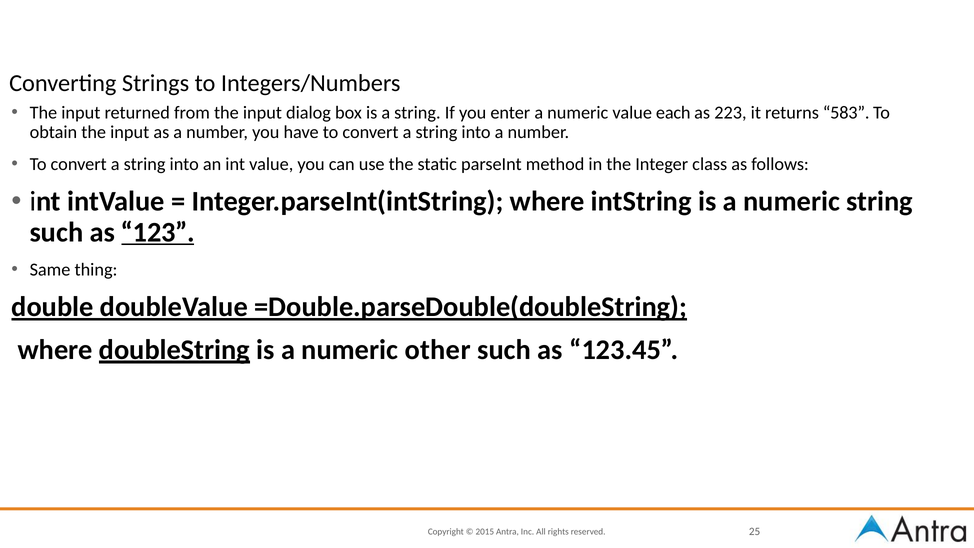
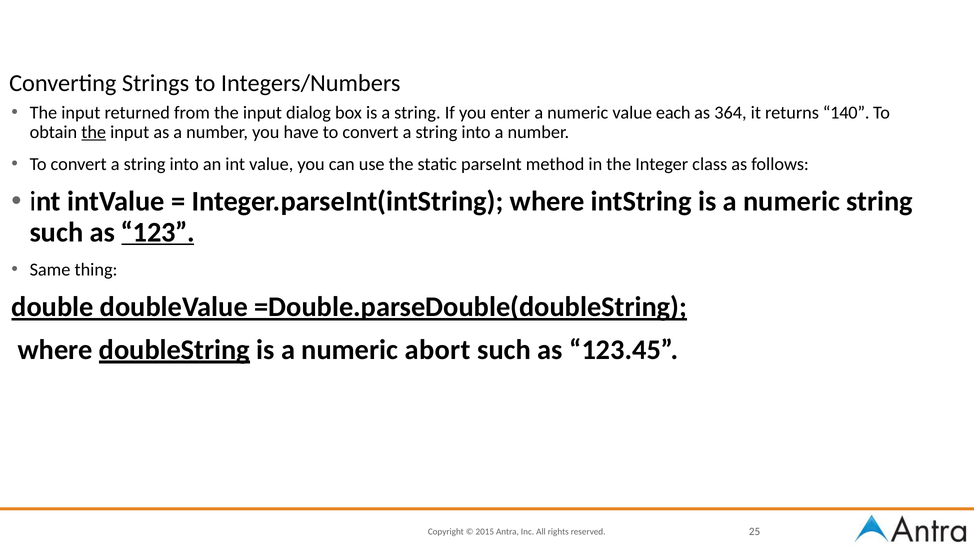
223: 223 -> 364 (730, 113)
583: 583 -> 140 (846, 113)
the underline: none -> present (94, 132)
other: other -> abort (438, 350)
